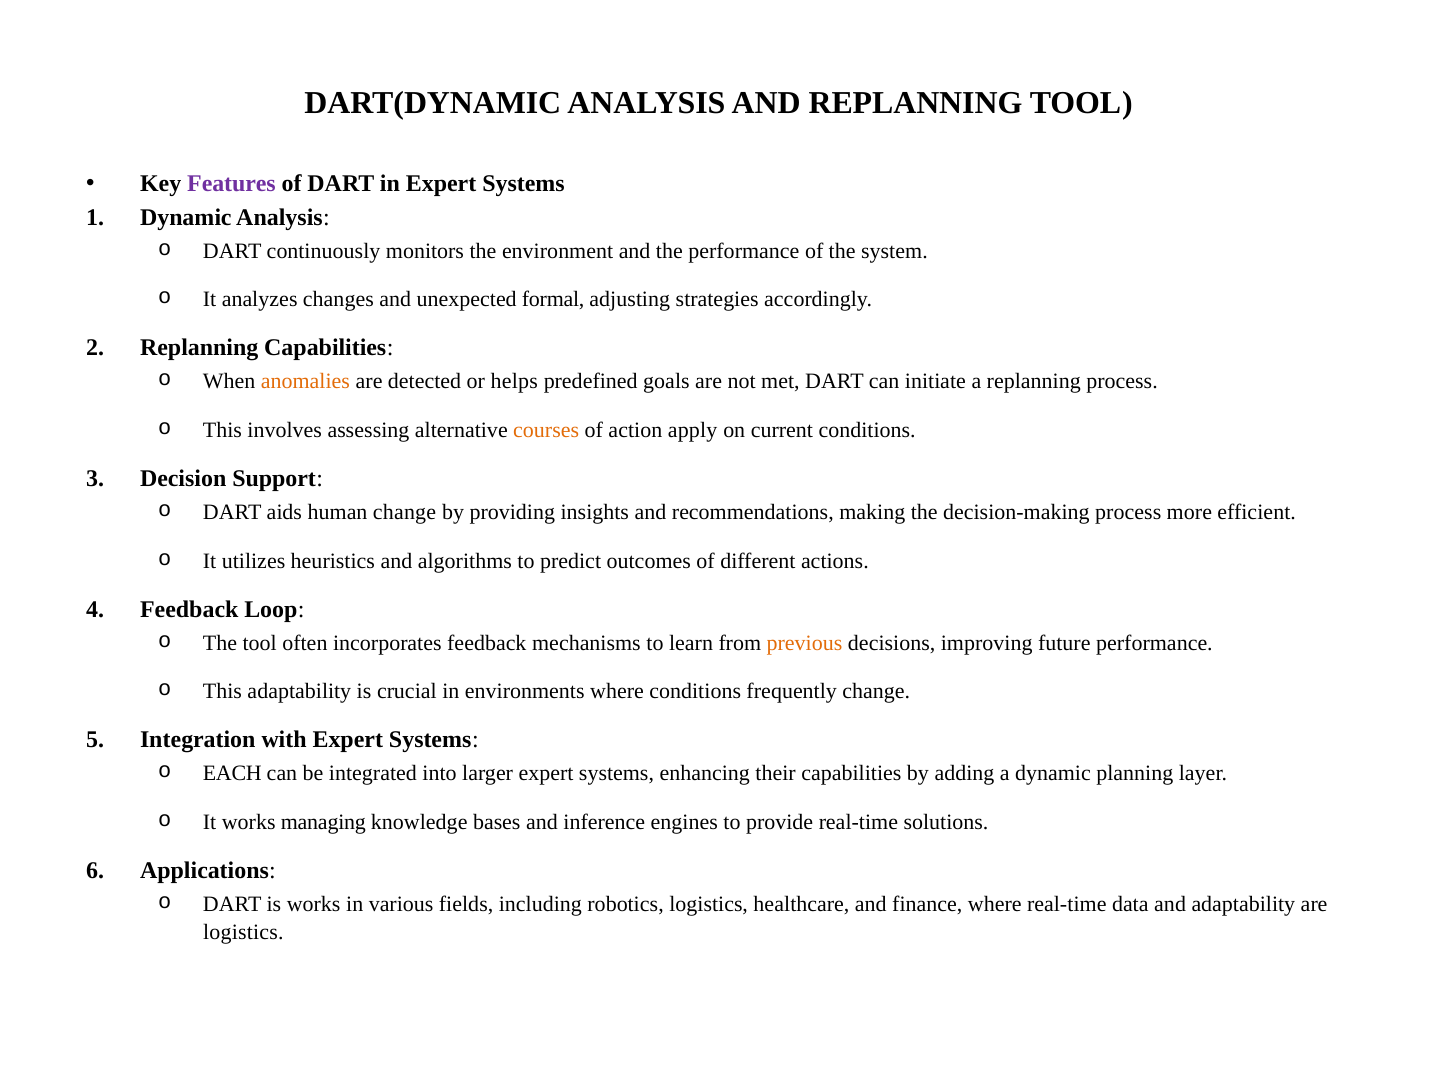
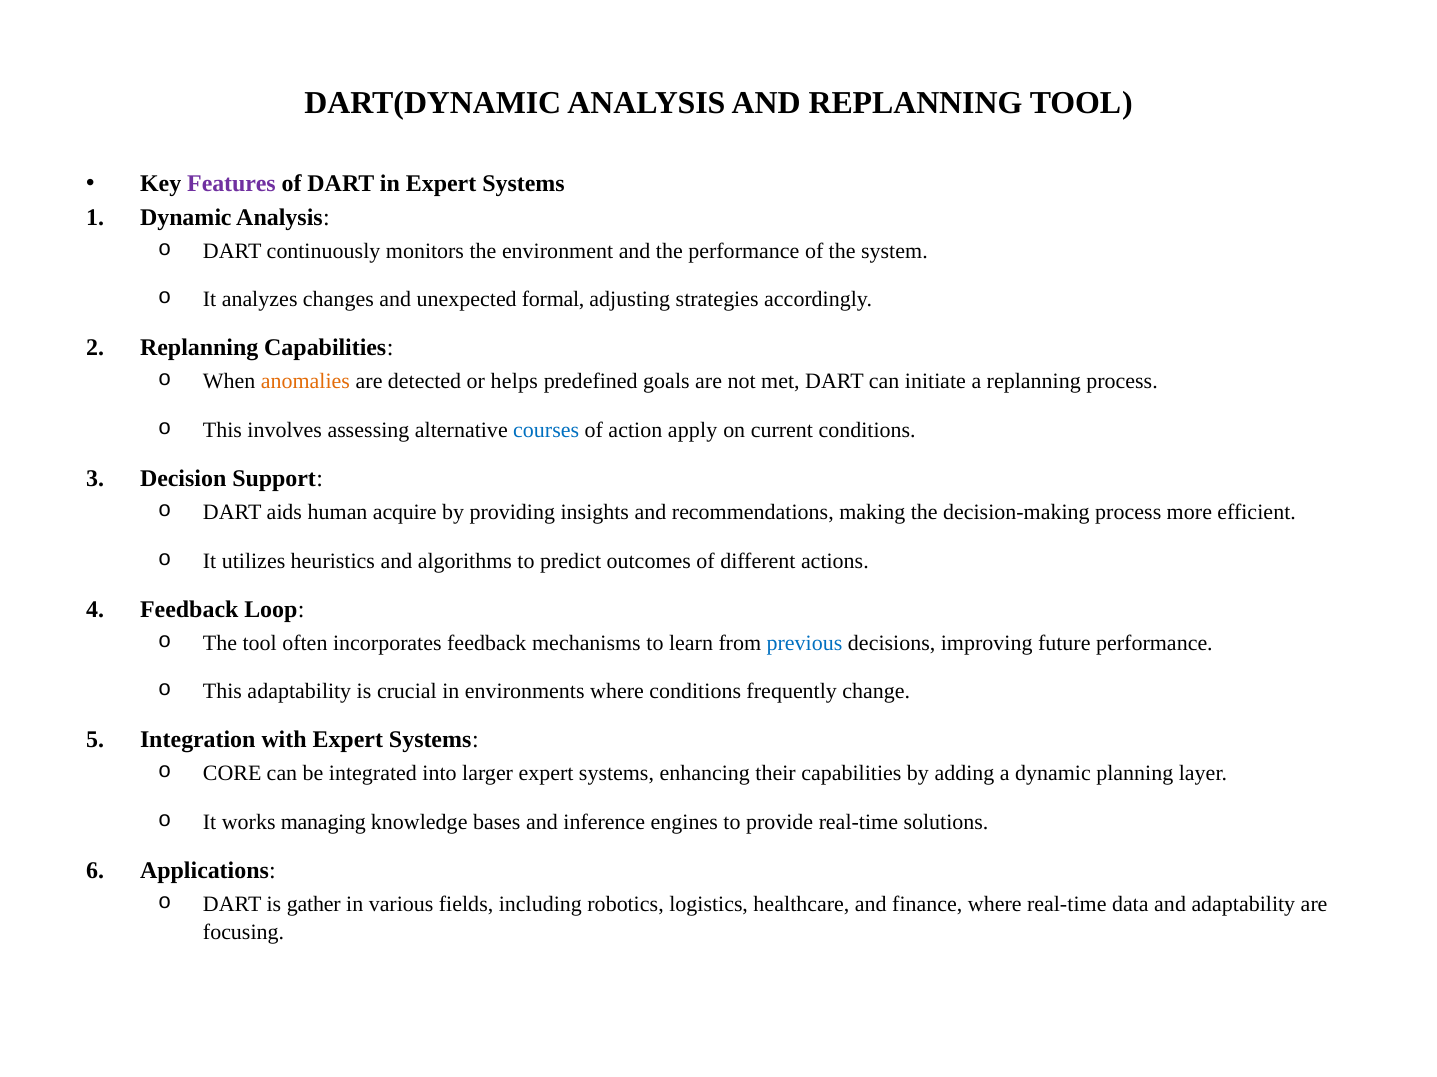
courses colour: orange -> blue (546, 430)
human change: change -> acquire (405, 513)
previous colour: orange -> blue (804, 643)
EACH: EACH -> CORE (232, 774)
is works: works -> gather (314, 905)
logistics: logistics -> focusing (244, 933)
